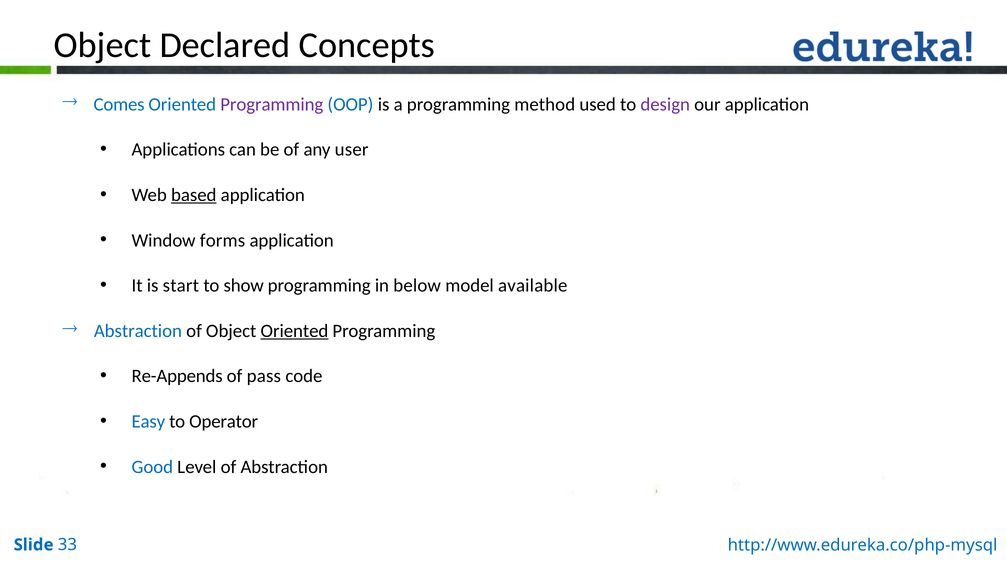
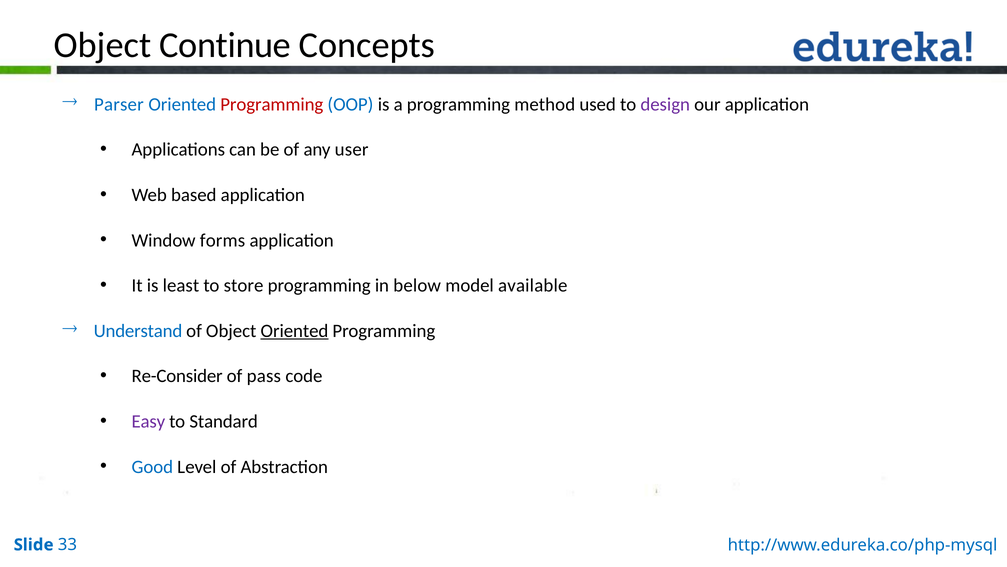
Declared: Declared -> Continue (225, 45)
Comes: Comes -> Parser (119, 104)
Programming colour: purple -> red (272, 104)
based underline: present -> none (194, 195)
start: start -> least (181, 285)
show: show -> store (244, 285)
Abstraction: Abstraction -> Understand (138, 331)
Re-Appends: Re-Appends -> Re-Consider (177, 376)
Easy colour: blue -> purple (148, 421)
Operator: Operator -> Standard (224, 421)
